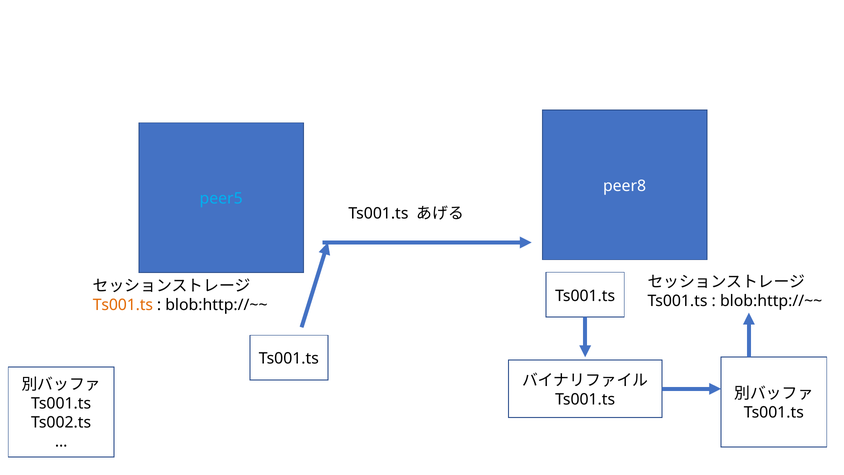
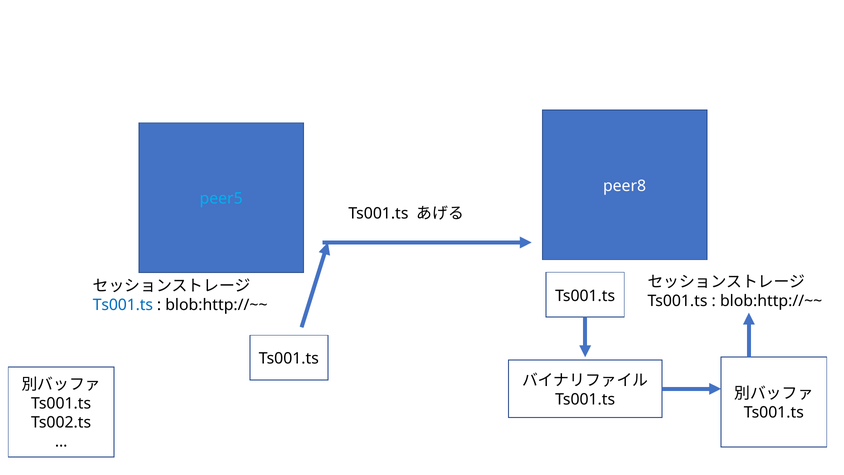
Ts001.ts colour: orange -> blue (123, 305)
